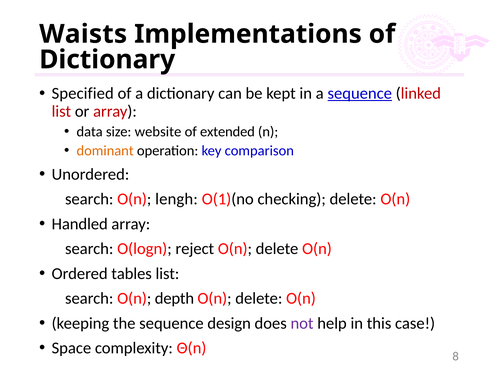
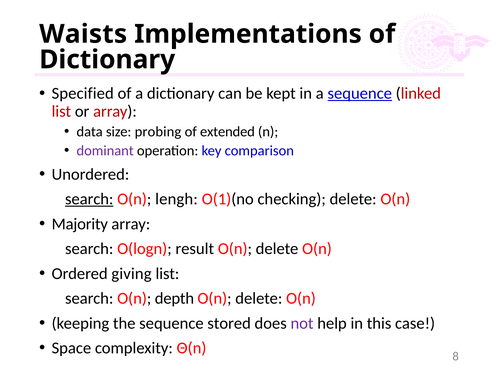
website: website -> probing (158, 132)
dominant colour: orange -> purple (105, 151)
search underline: none -> present (89, 199)
Handled: Handled -> Majority (80, 224)
reject: reject -> result (195, 249)
tables: tables -> giving (131, 274)
design: design -> stored (229, 324)
